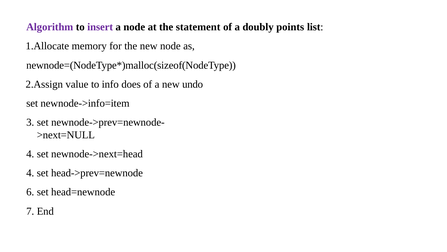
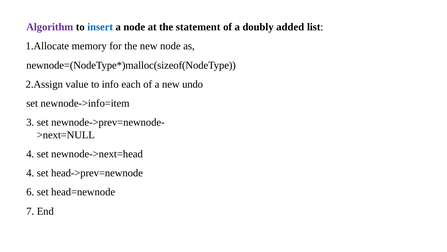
insert colour: purple -> blue (100, 27)
points: points -> added (290, 27)
does: does -> each (131, 84)
